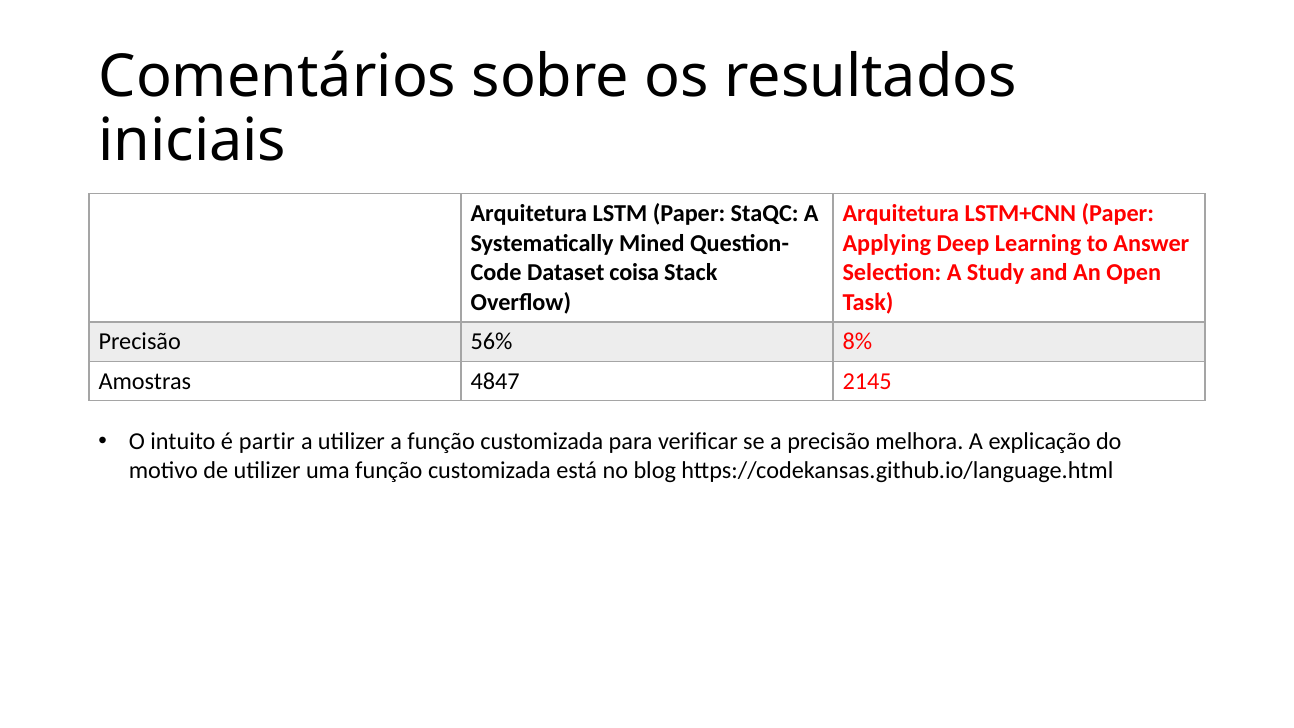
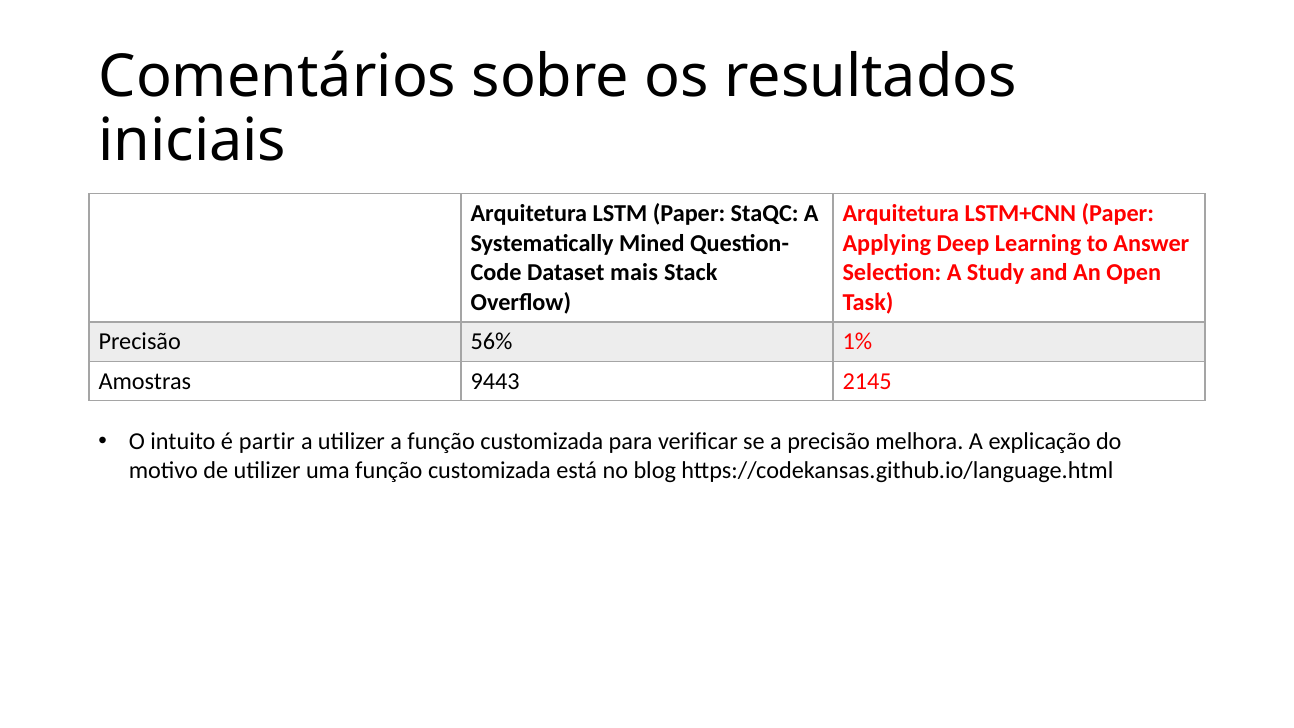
coisa: coisa -> mais (634, 273)
8%: 8% -> 1% (857, 342)
4847: 4847 -> 9443 (495, 381)
